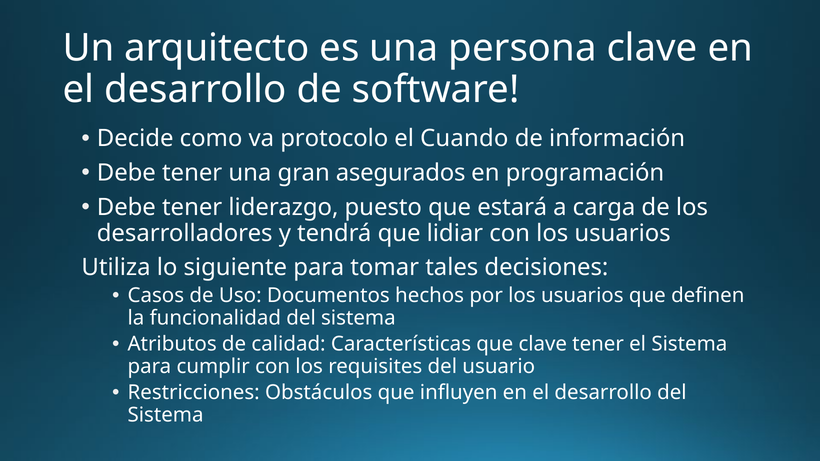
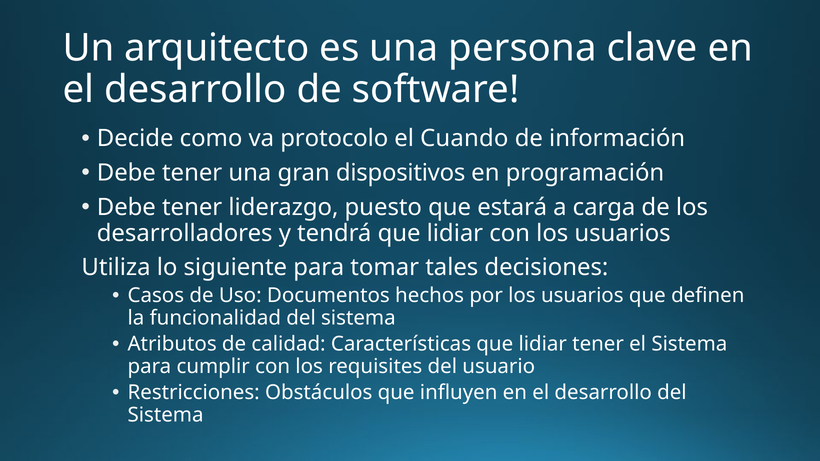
asegurados: asegurados -> dispositivos (401, 173)
Características que clave: clave -> lidiar (543, 344)
